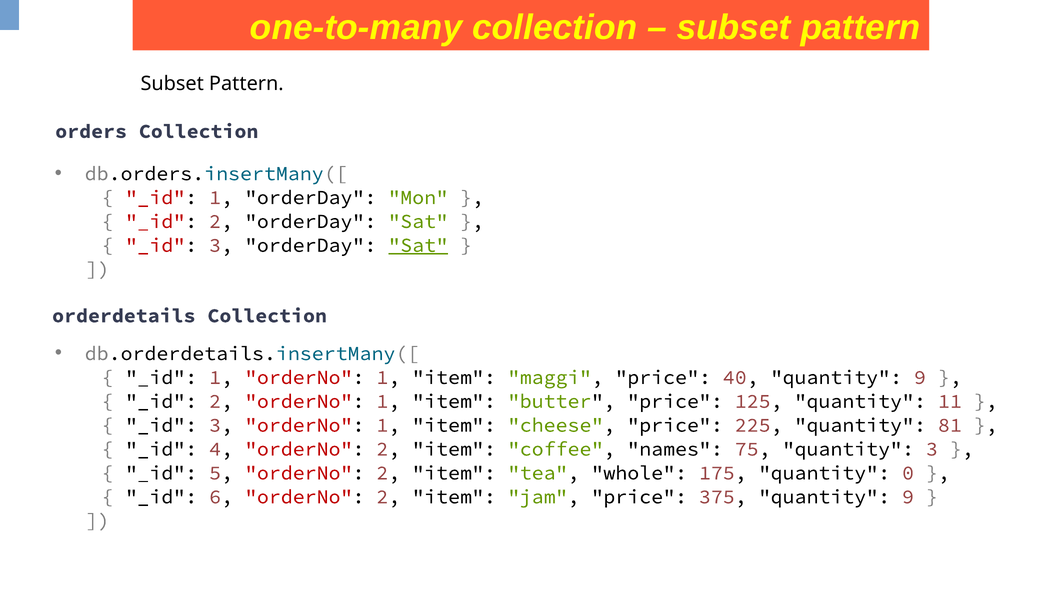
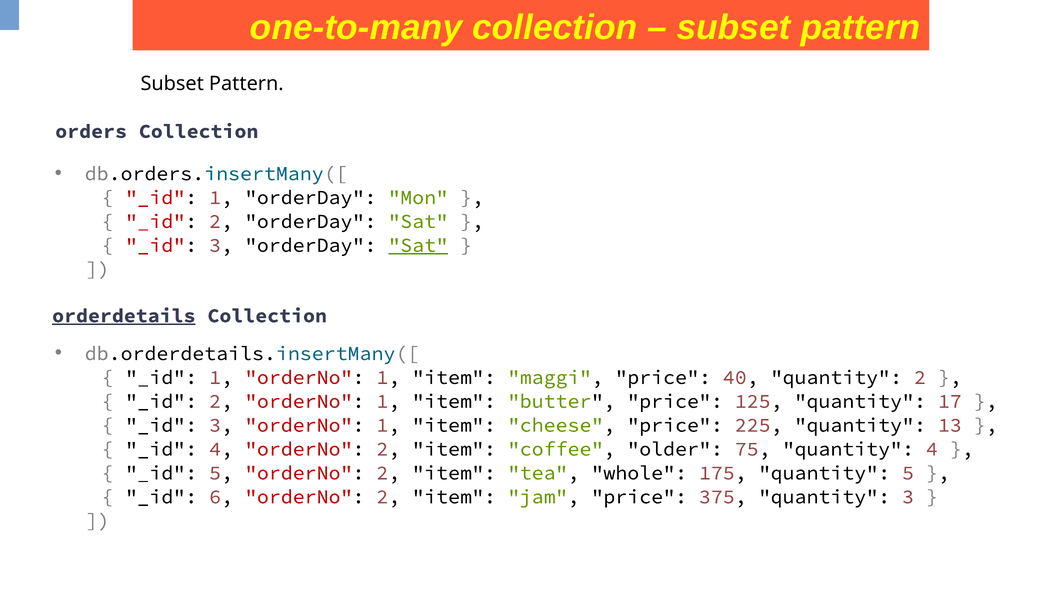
orderdetails underline: none -> present (124, 316)
40 quantity 9: 9 -> 2 (920, 378)
11: 11 -> 17 (950, 401)
81: 81 -> 13 (950, 425)
names: names -> older (675, 449)
quantity 3: 3 -> 4 (932, 449)
quantity 0: 0 -> 5 (908, 473)
375 quantity 9: 9 -> 3 (908, 497)
